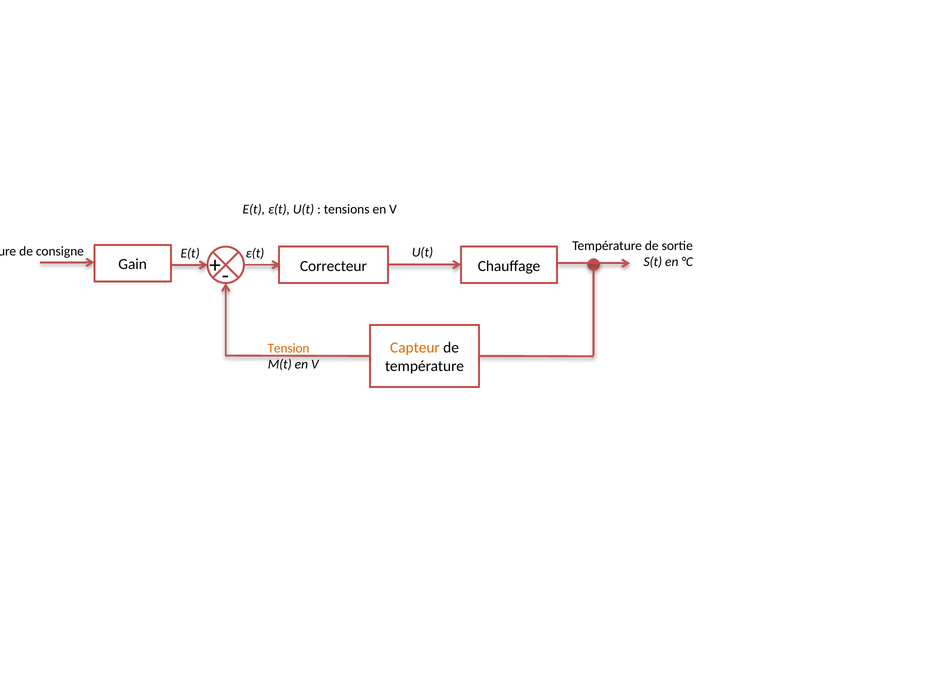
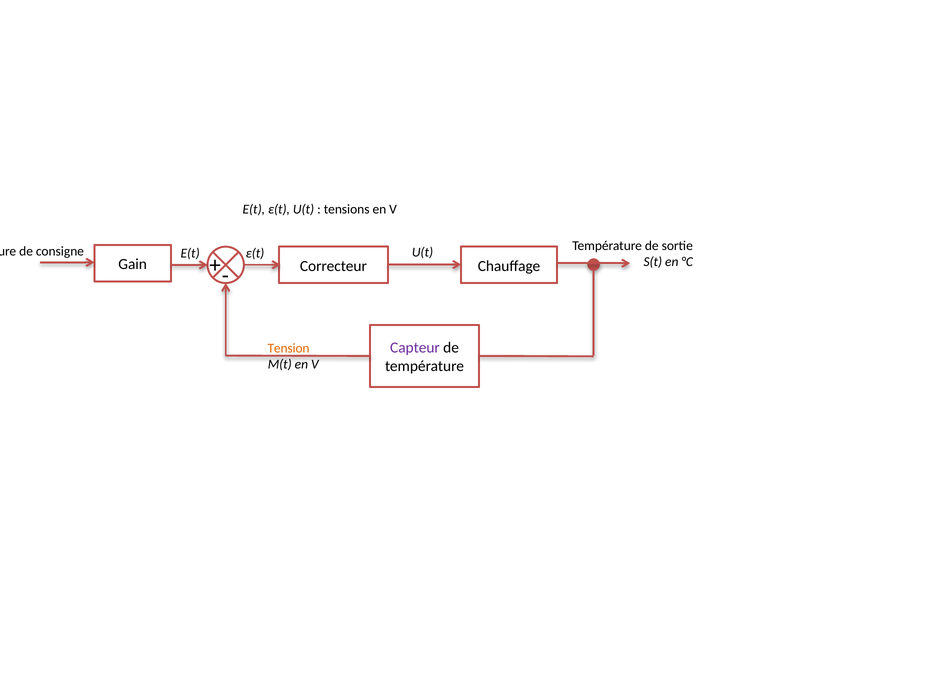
Capteur colour: orange -> purple (415, 348)
